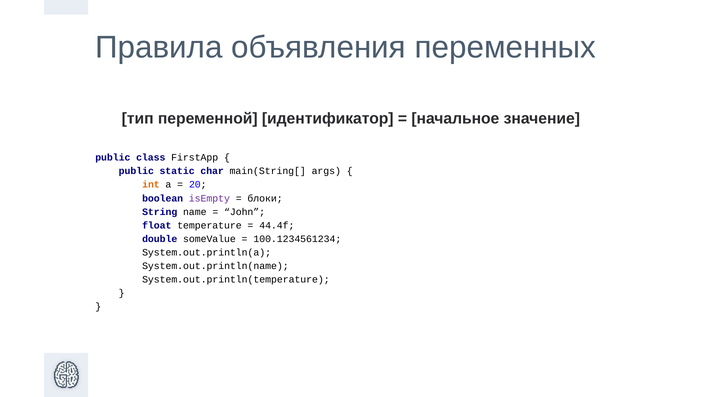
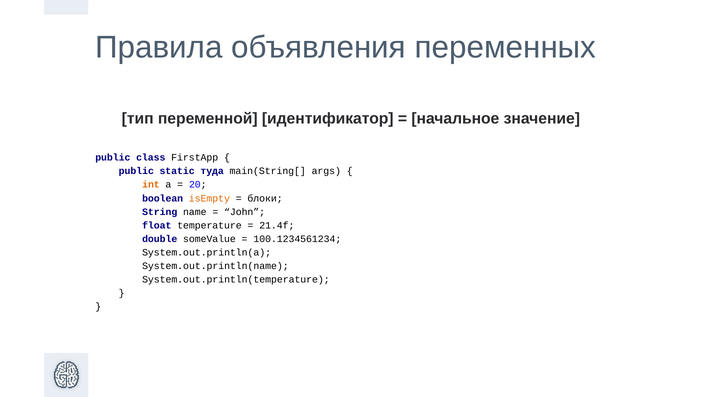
char: char -> туда (212, 171)
isEmpty colour: purple -> orange (209, 198)
44.4f: 44.4f -> 21.4f (277, 225)
